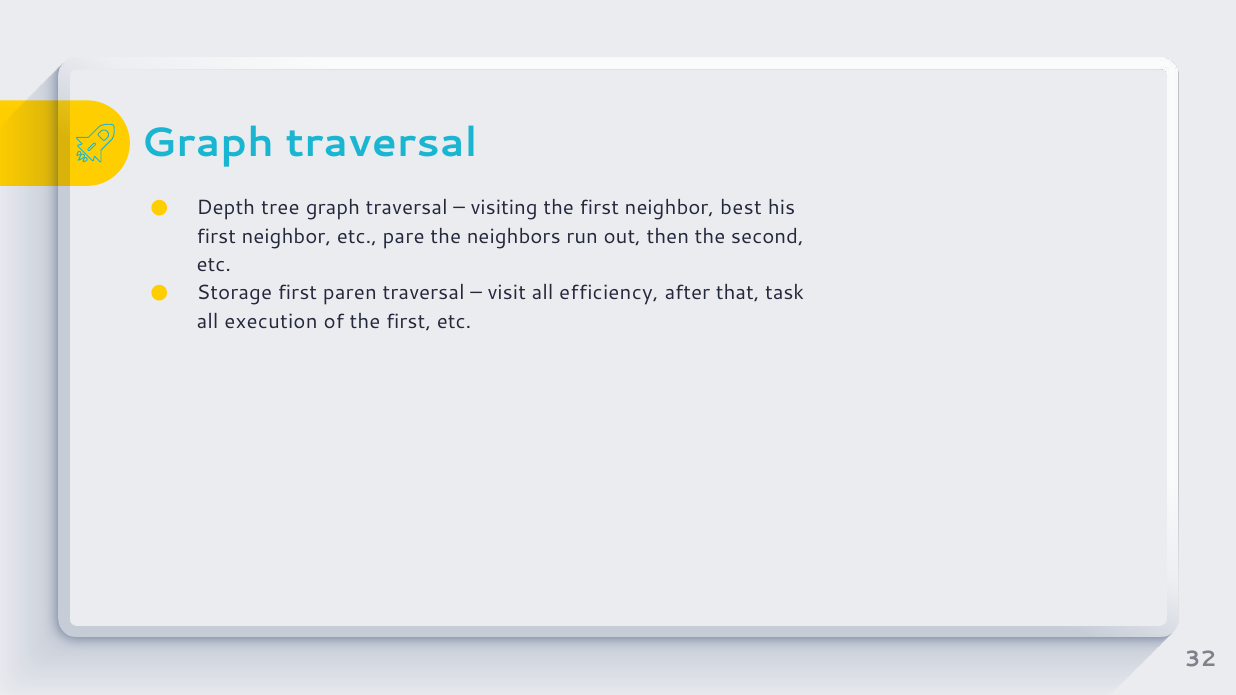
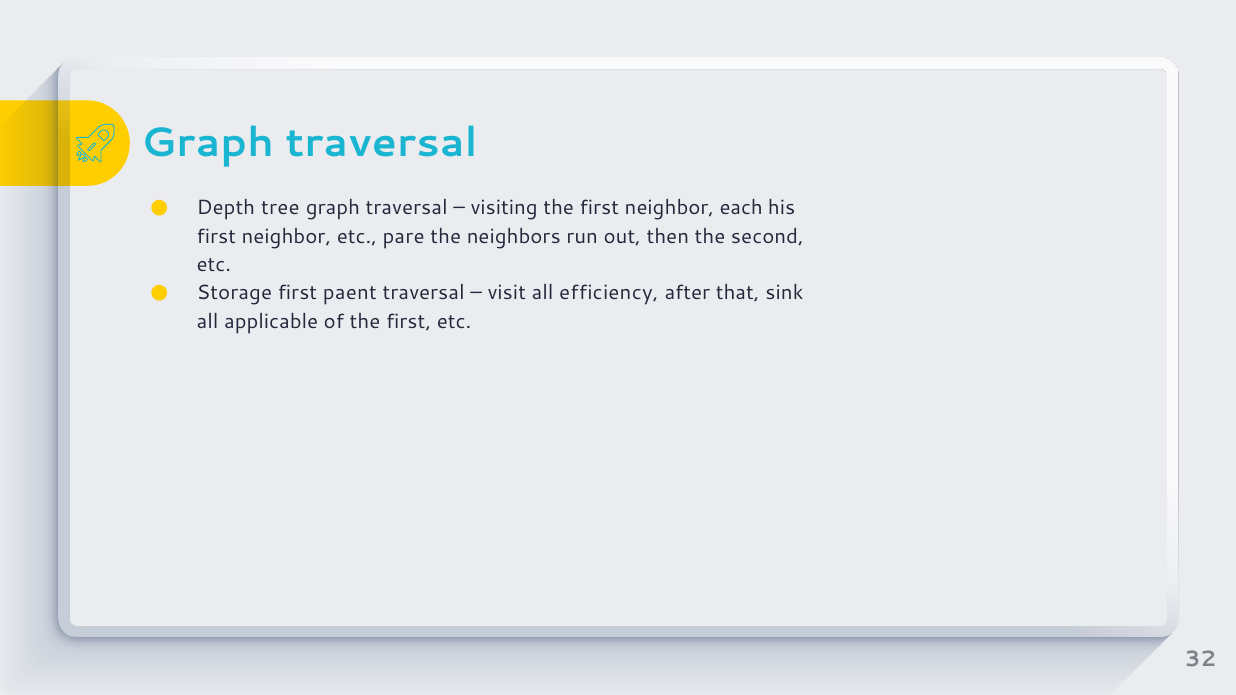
best: best -> each (741, 208)
paren: paren -> paent (350, 293)
task: task -> sink (785, 293)
execution: execution -> applicable (271, 322)
